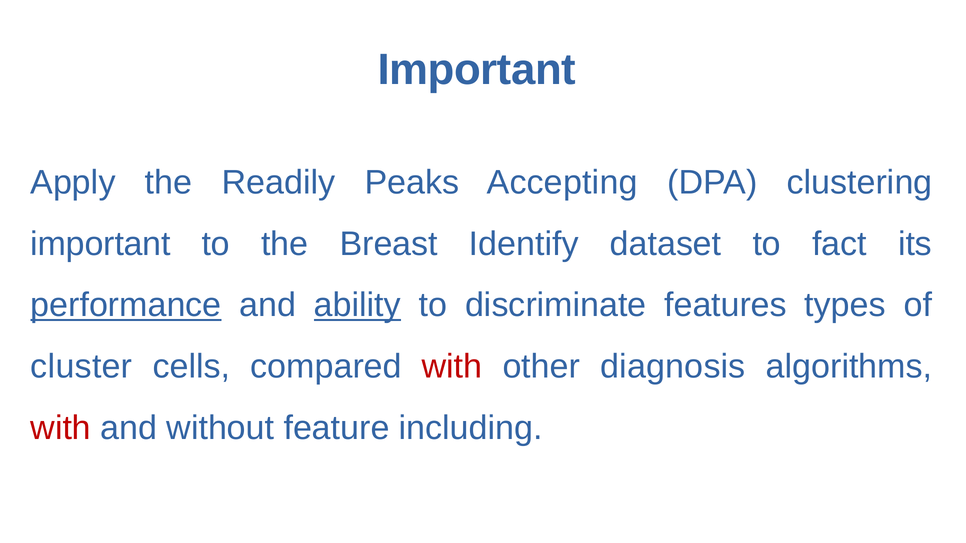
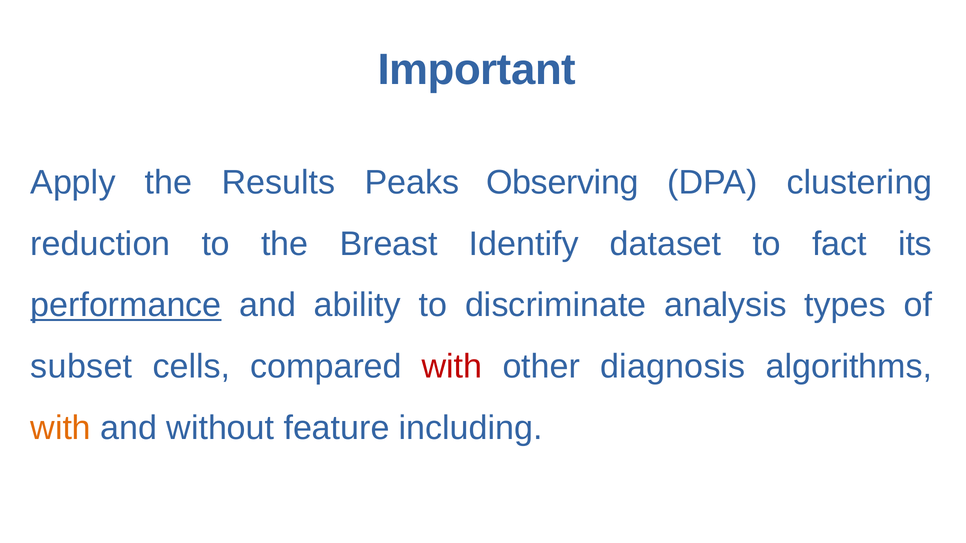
Readily: Readily -> Results (278, 183)
Accepting: Accepting -> Observing (562, 183)
important: important -> reduction (100, 244)
ability underline: present -> none (357, 305)
features: features -> analysis (726, 305)
cluster: cluster -> subset (81, 367)
with colour: red -> orange (61, 428)
